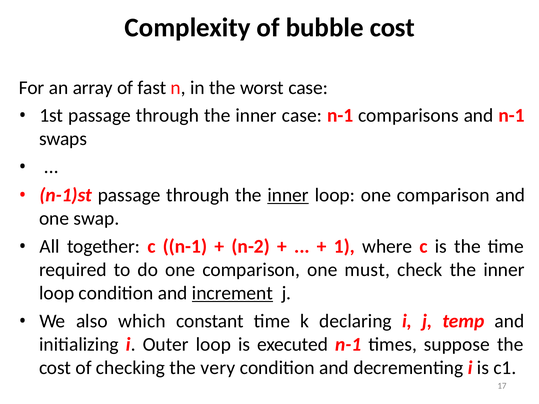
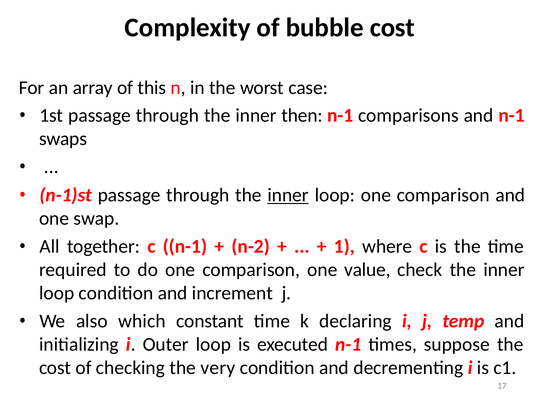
fast: fast -> this (152, 88)
inner case: case -> then (302, 115)
must: must -> value (367, 270)
increment underline: present -> none (232, 293)
